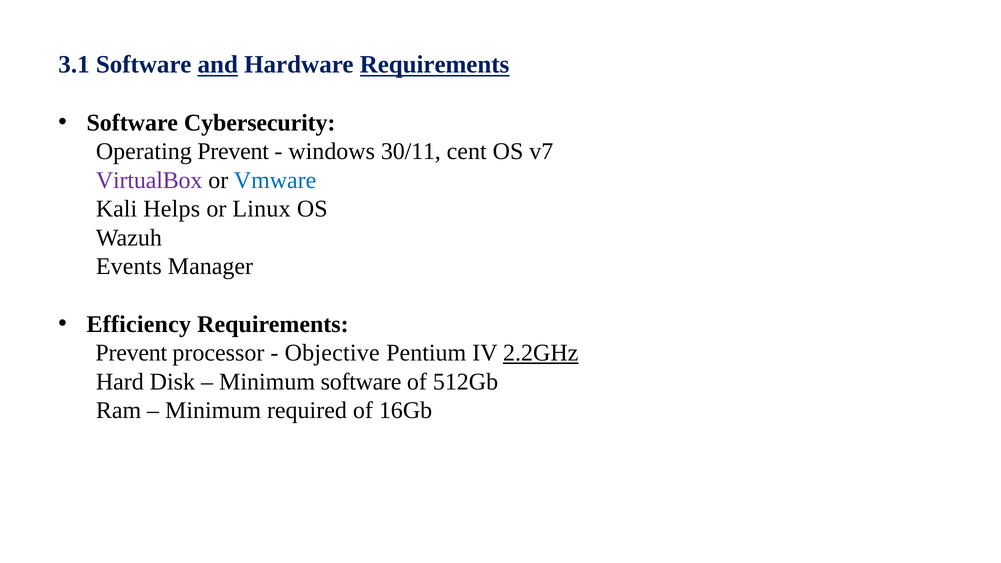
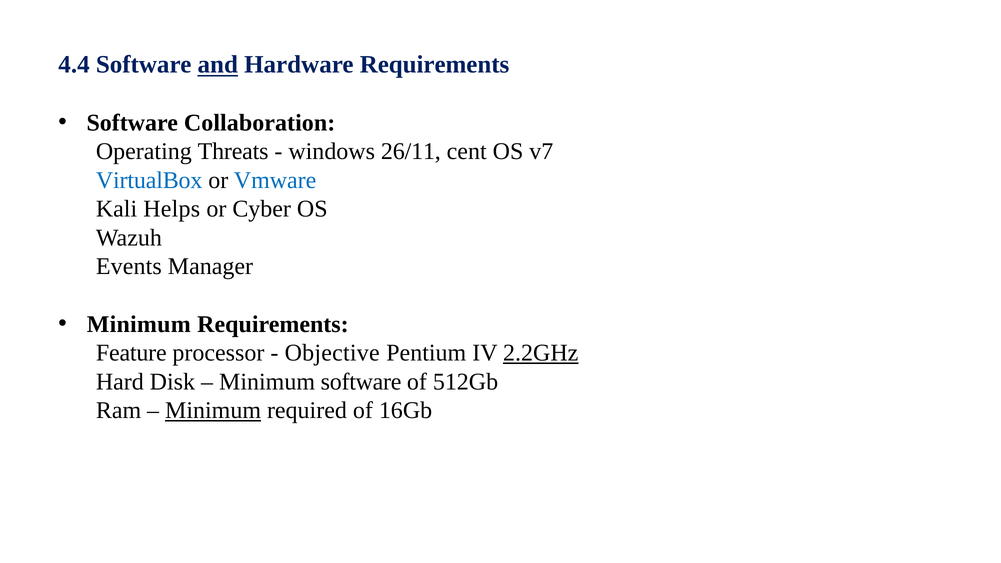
3.1: 3.1 -> 4.4 (74, 65)
Requirements underline: present -> none (435, 65)
Cybersecurity: Cybersecurity -> Collaboration (260, 123)
Operating Prevent: Prevent -> Threats (233, 152)
30/11: 30/11 -> 26/11 (411, 152)
VirtualBox colour: purple -> blue (149, 180)
Linux: Linux -> Cyber (262, 209)
Efficiency: Efficiency -> Minimum (139, 324)
Prevent: Prevent -> Feature (131, 353)
Minimum underline: none -> present (213, 410)
